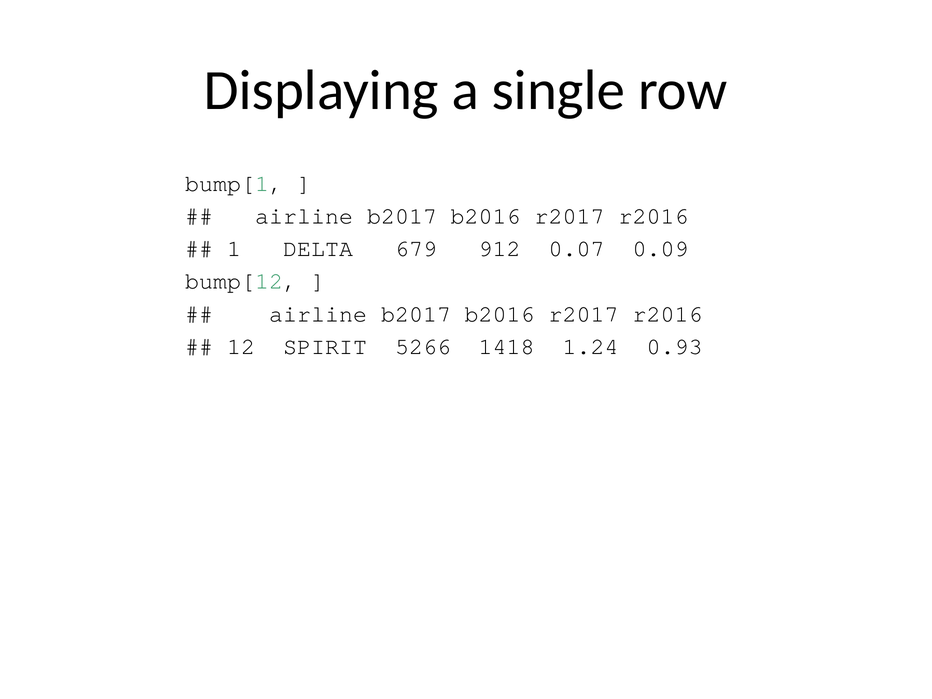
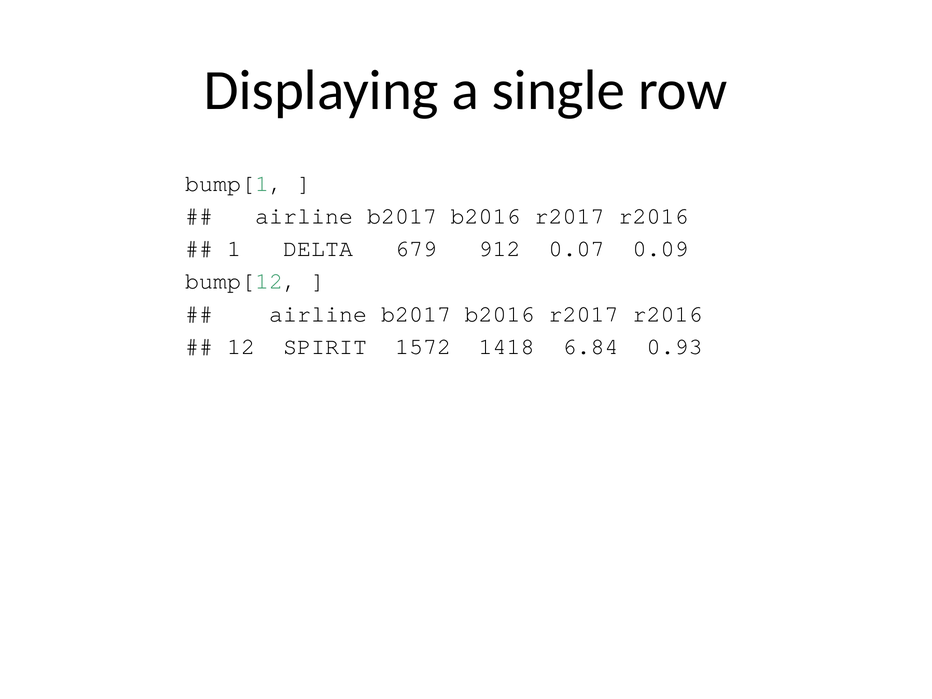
5266: 5266 -> 1572 (423, 346)
1.24: 1.24 -> 6.84 (591, 346)
